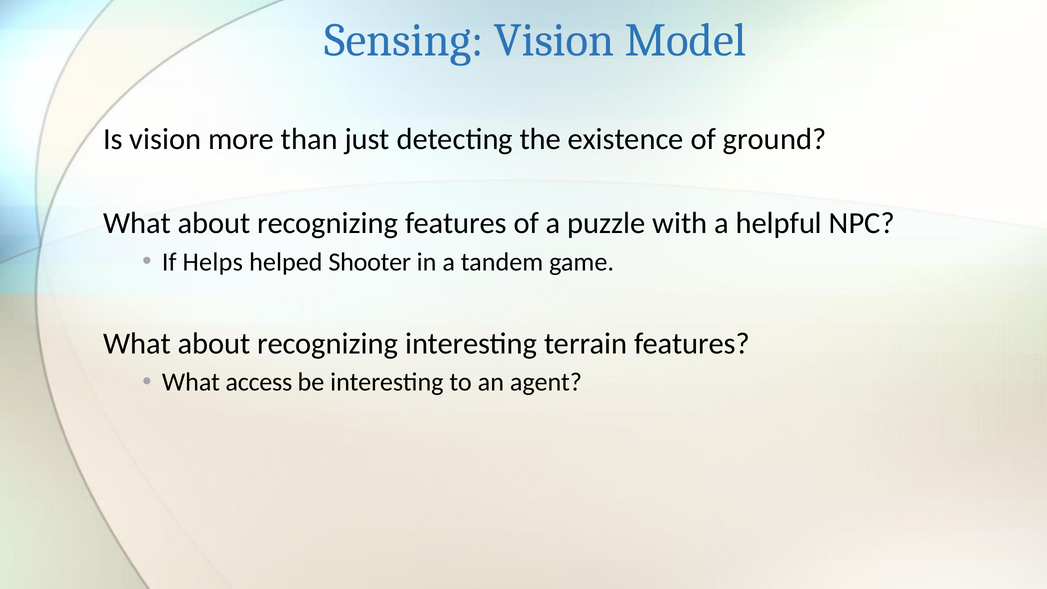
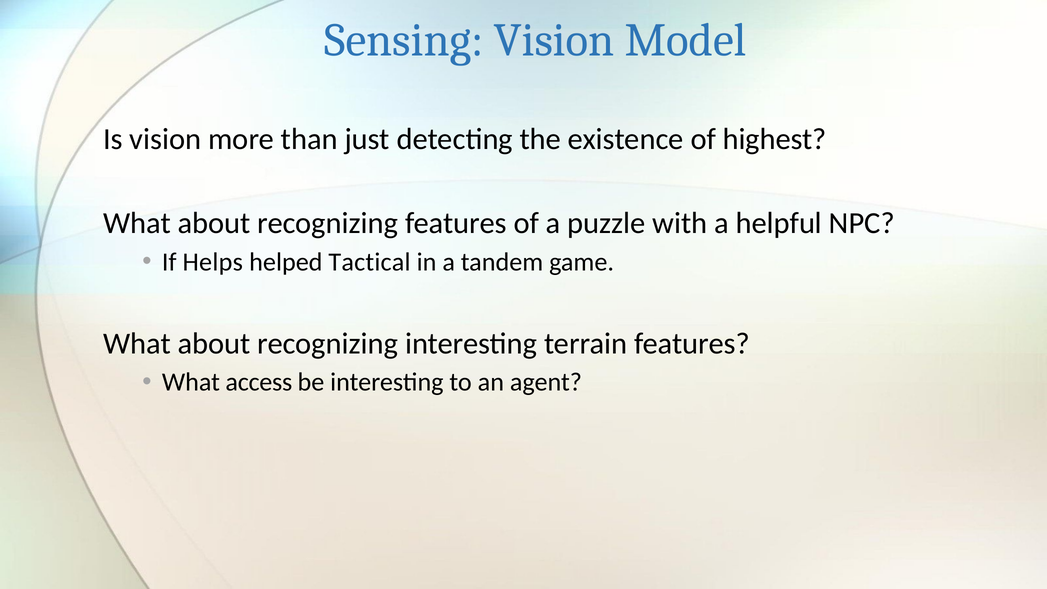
ground: ground -> highest (775, 139)
Shooter: Shooter -> Tactical (370, 262)
